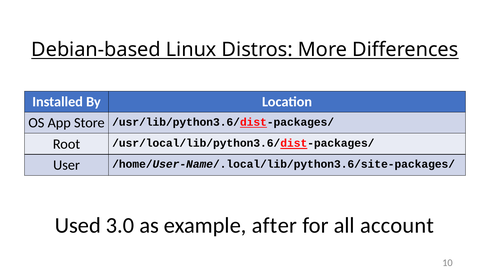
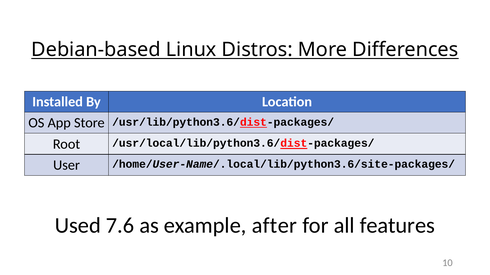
3.0: 3.0 -> 7.6 (120, 226)
account: account -> features (397, 226)
